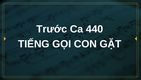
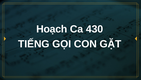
Trước: Trước -> Hoạch (52, 29)
440: 440 -> 430 (95, 29)
